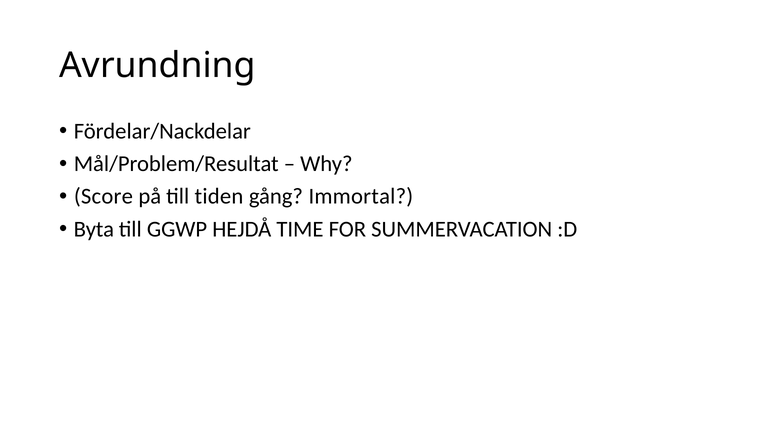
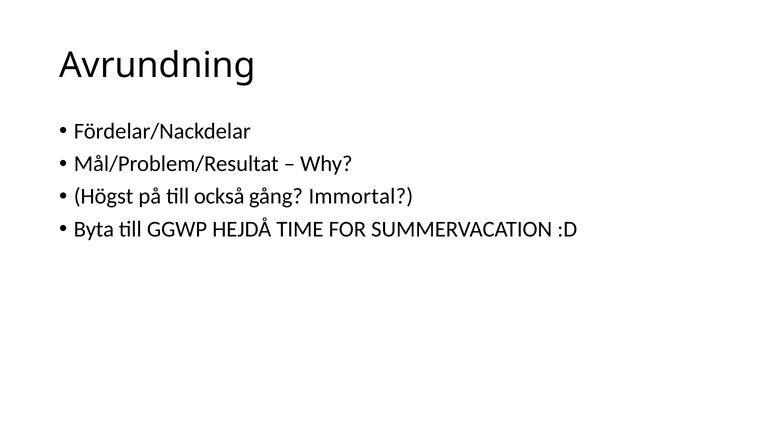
Score: Score -> Högst (104, 197)
tiden: tiden -> också (219, 197)
